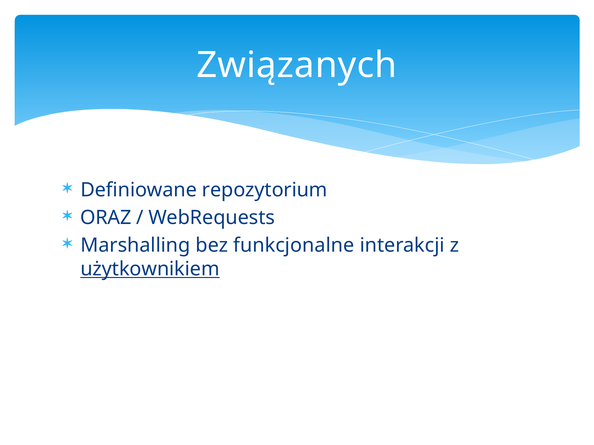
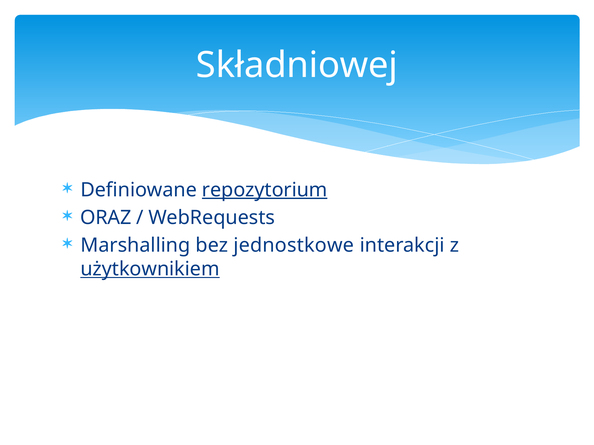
Związanych: Związanych -> Składniowej (297, 65)
repozytorium underline: none -> present (265, 190)
funkcjonalne: funkcjonalne -> jednostkowe (294, 245)
